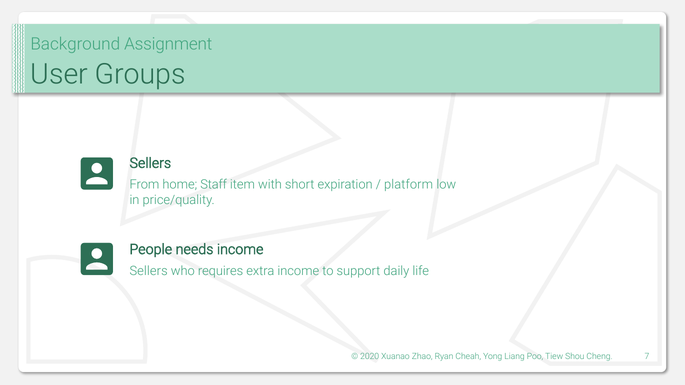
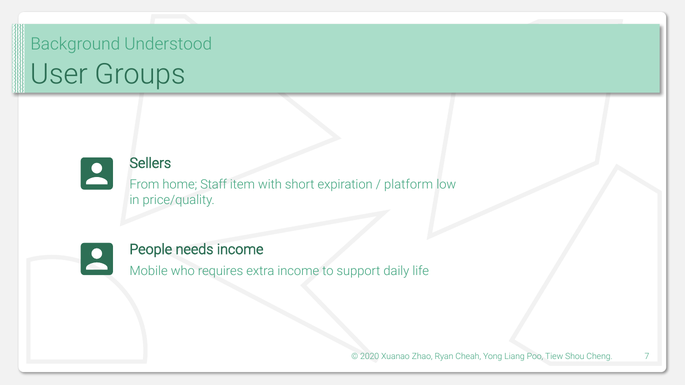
Assignment: Assignment -> Understood (168, 44)
Sellers: Sellers -> Mobile (149, 271)
